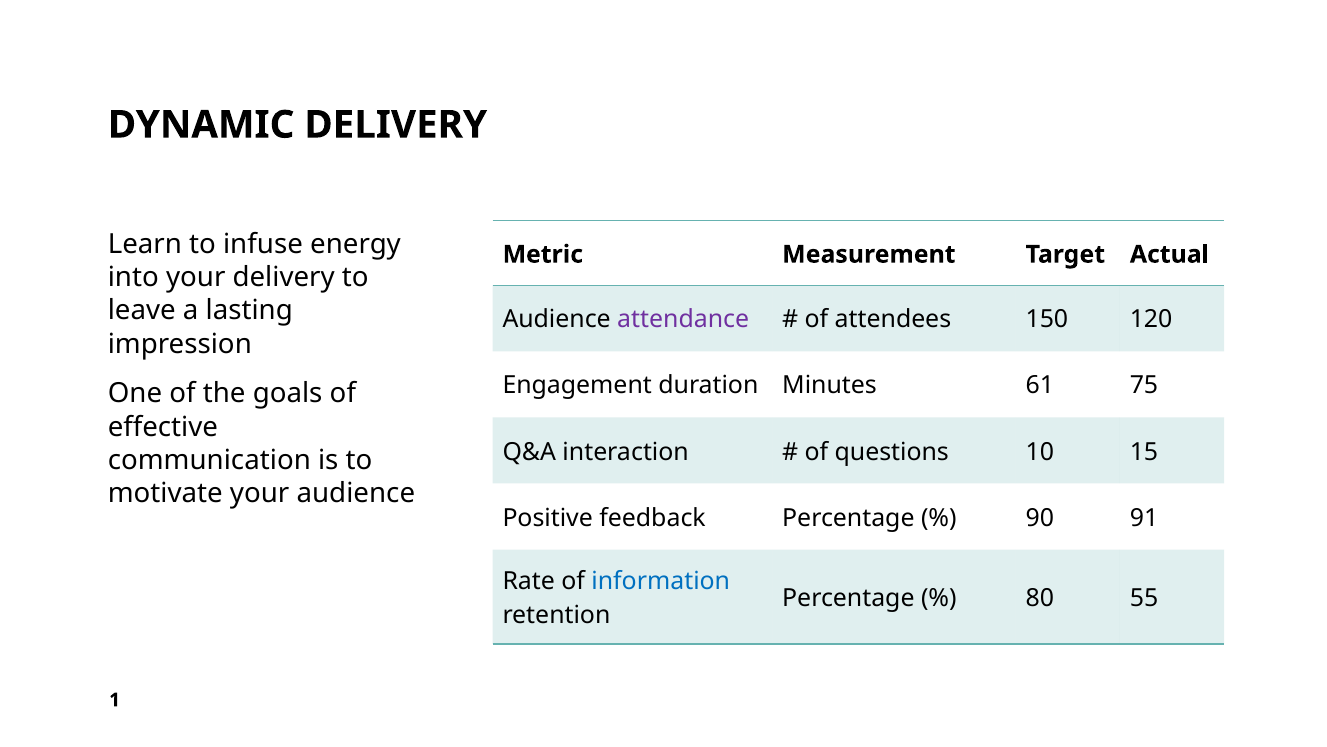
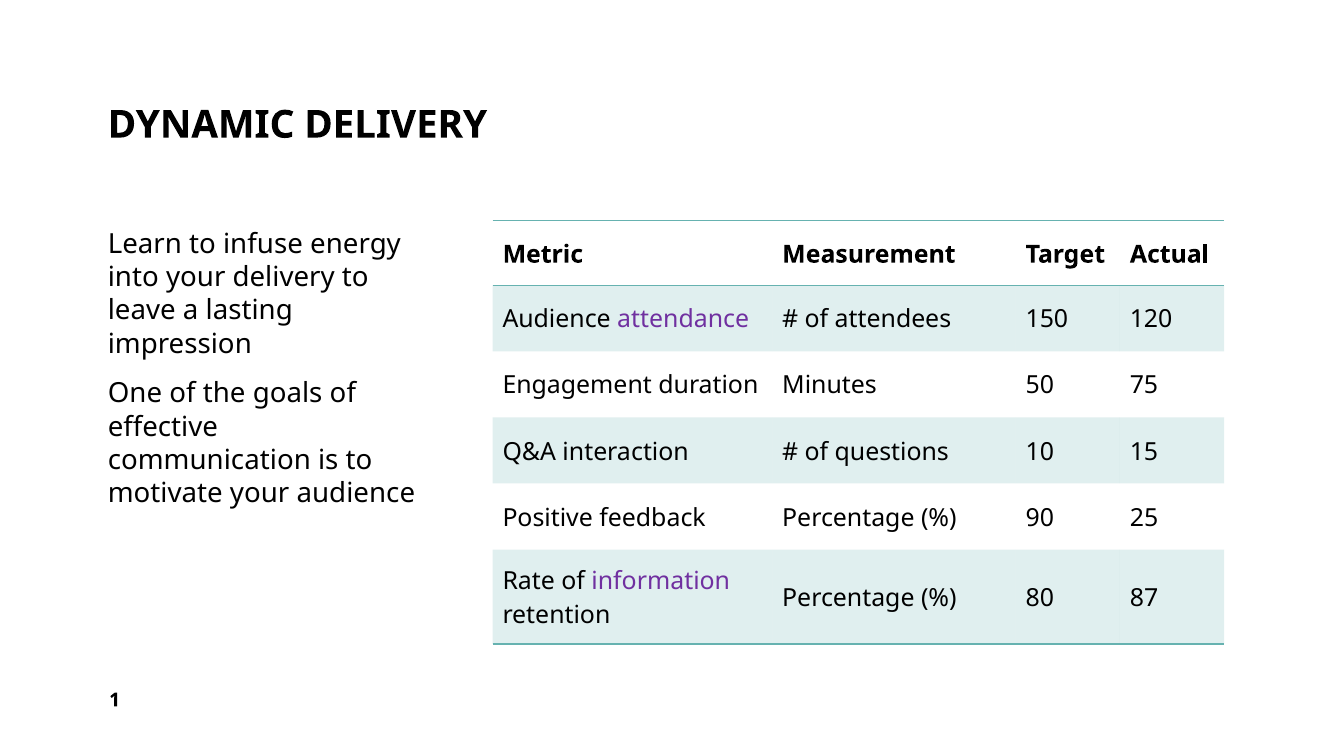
61: 61 -> 50 (1040, 385)
91: 91 -> 25 (1144, 518)
information colour: blue -> purple (661, 581)
55: 55 -> 87 (1144, 598)
